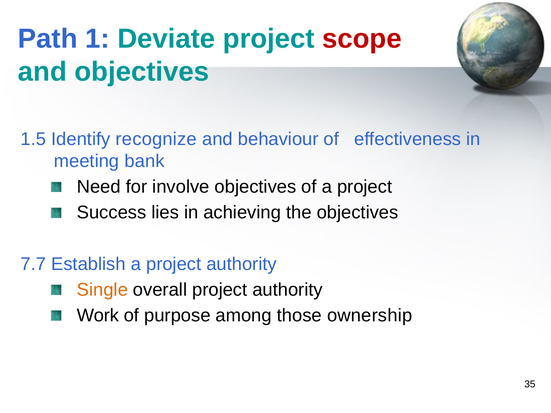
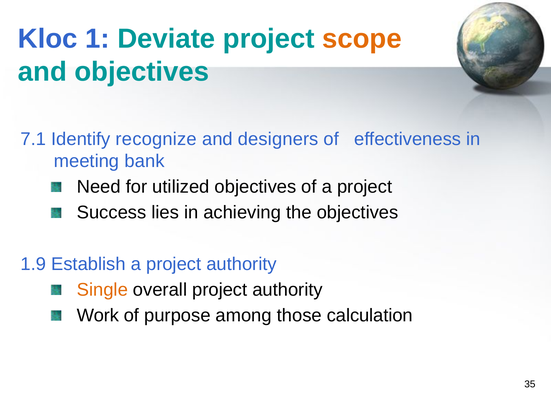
Path: Path -> Kloc (48, 39)
scope colour: red -> orange (362, 39)
1.5: 1.5 -> 7.1 (33, 139)
behaviour: behaviour -> designers (278, 139)
involve: involve -> utilized (181, 187)
7.7: 7.7 -> 1.9 (33, 264)
ownership: ownership -> calculation (370, 316)
